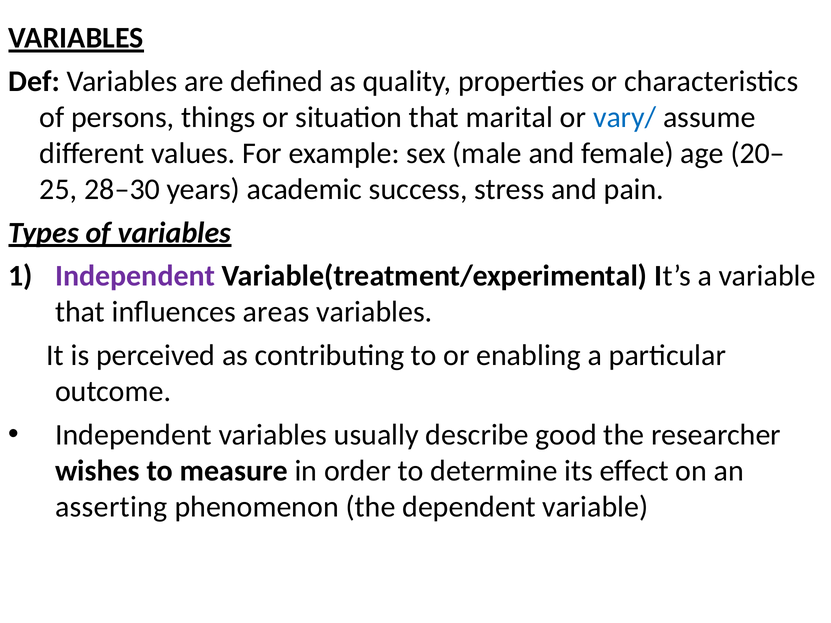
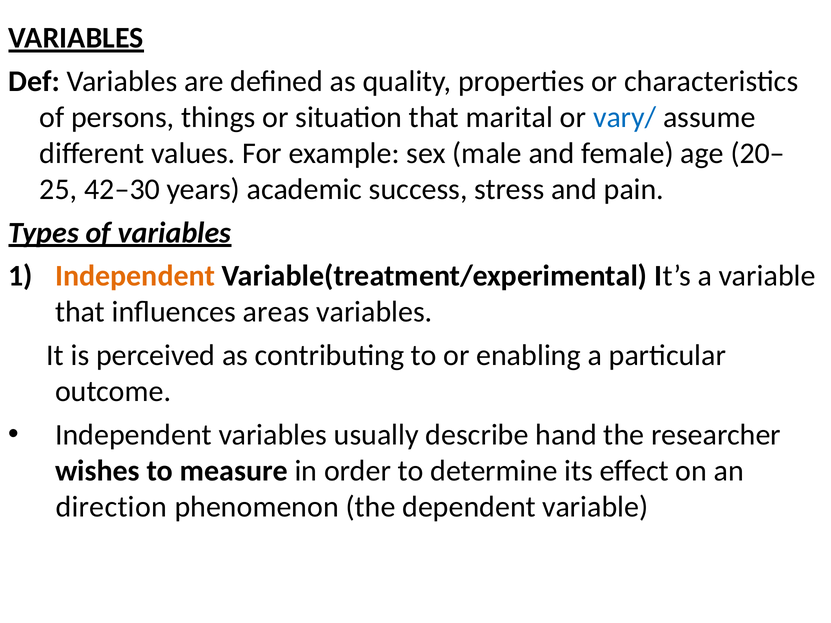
28–30: 28–30 -> 42–30 (122, 189)
Independent colour: purple -> orange (135, 276)
good: good -> hand (566, 435)
asserting: asserting -> direction (111, 507)
